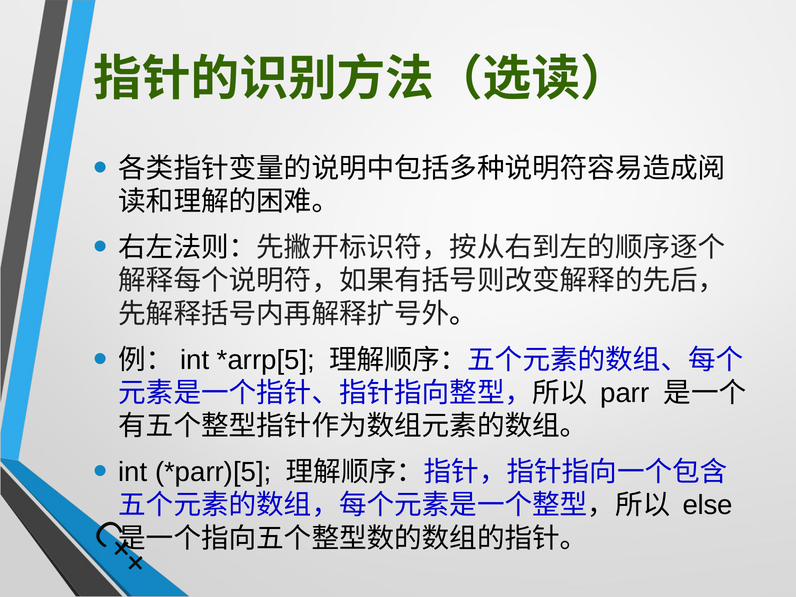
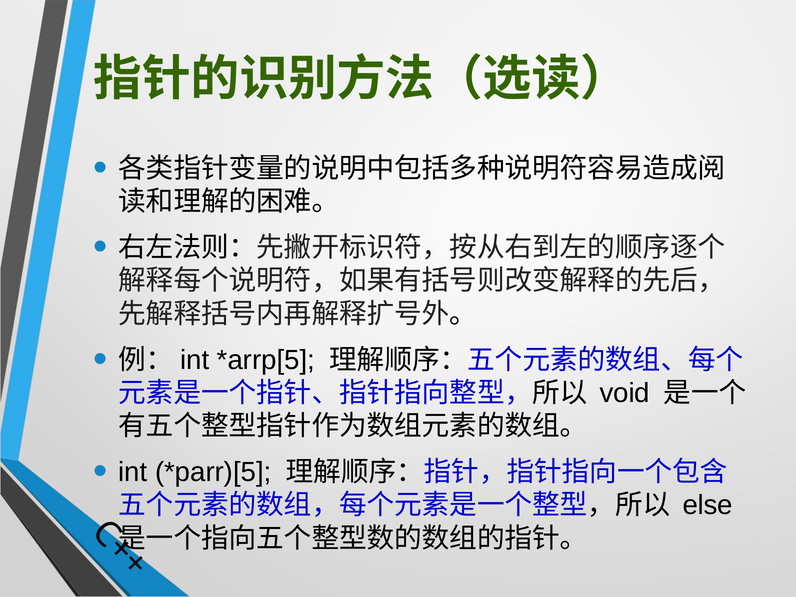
parr: parr -> void (625, 393)
